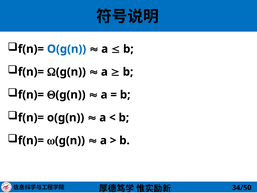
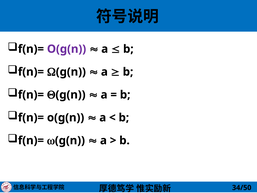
O(g(n colour: blue -> purple (67, 49)
